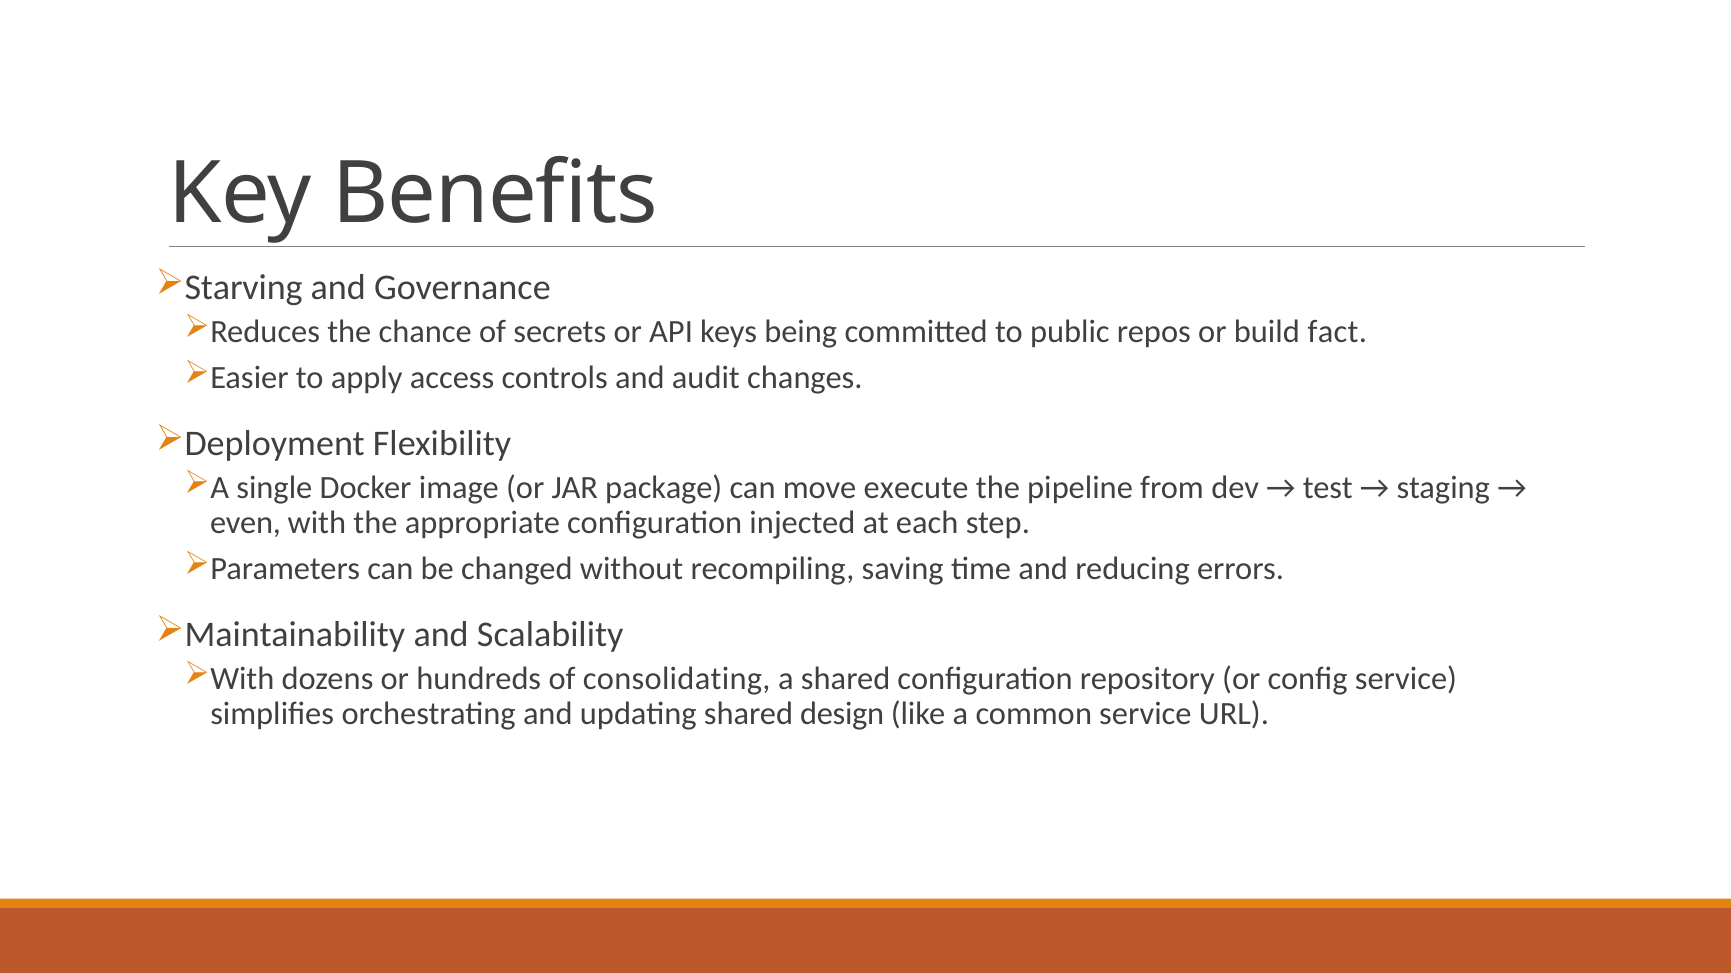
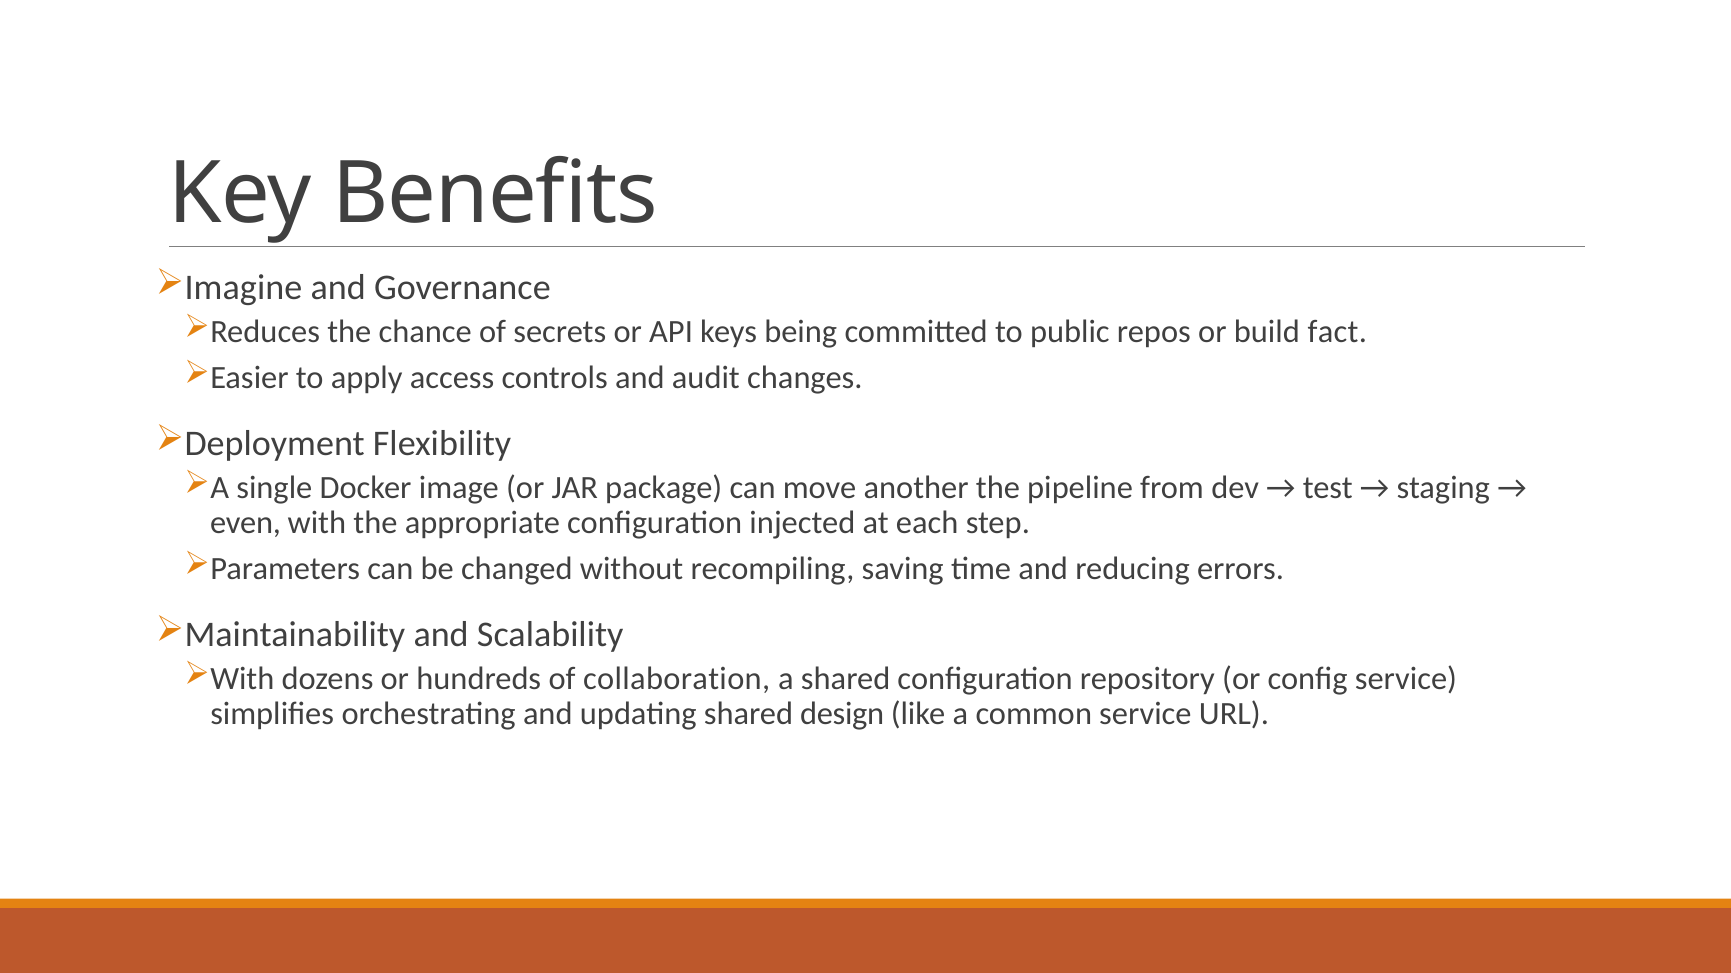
Starving: Starving -> Imagine (243, 288)
execute: execute -> another (916, 488)
consolidating: consolidating -> collaboration (677, 679)
